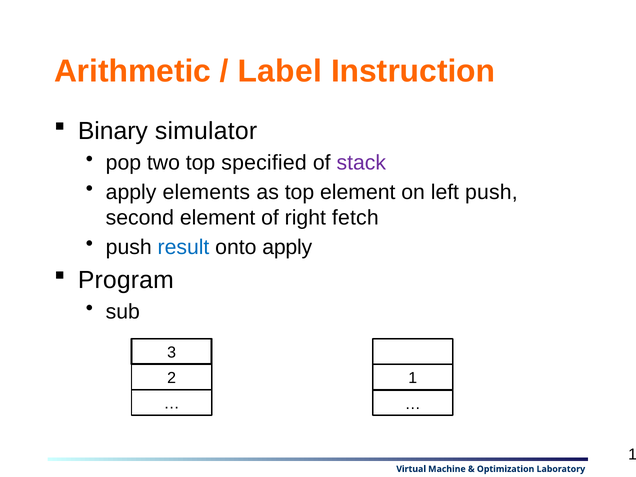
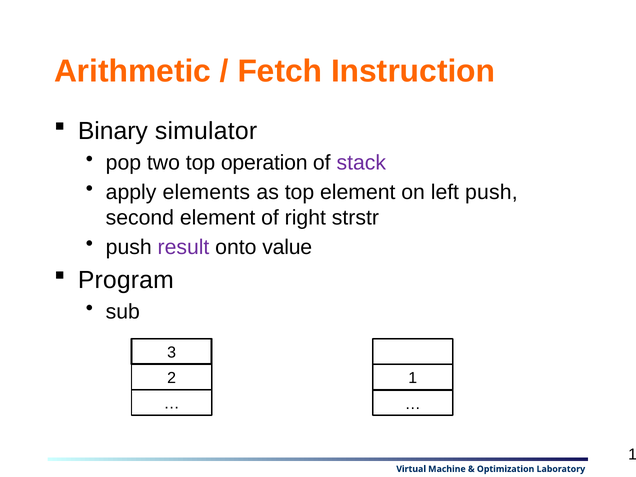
Label: Label -> Fetch (280, 71)
specified: specified -> operation (264, 163)
fetch: fetch -> strstr (355, 218)
result colour: blue -> purple (183, 247)
onto apply: apply -> value (287, 247)
